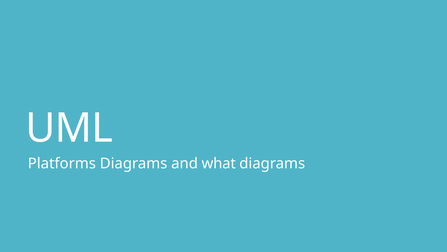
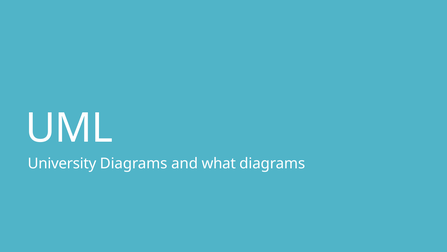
Platforms: Platforms -> University (62, 163)
